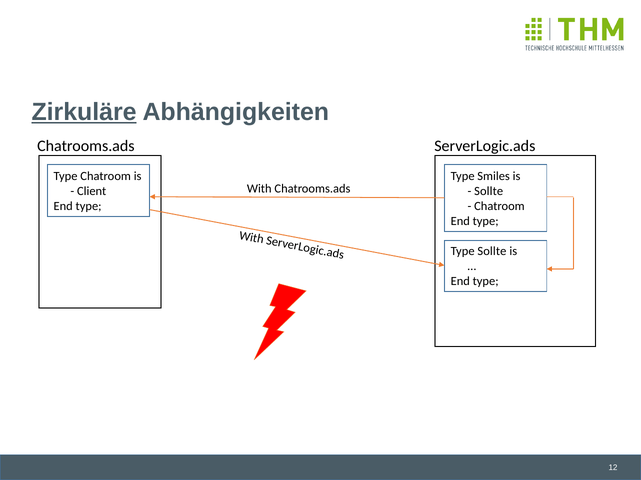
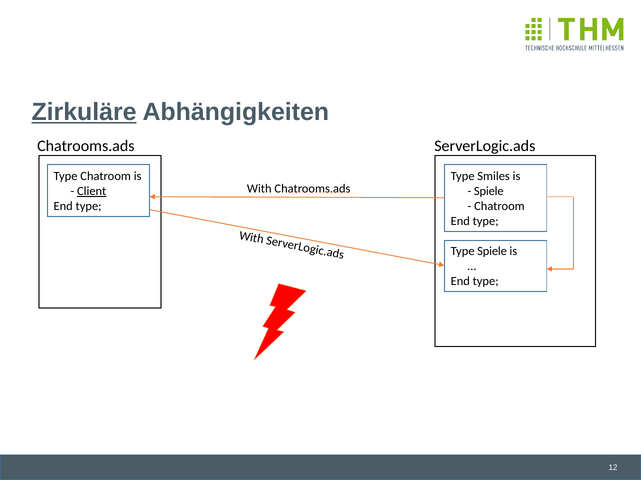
Client underline: none -> present (92, 191)
Sollte: Sollte -> Spiele (489, 191)
Type Sollte: Sollte -> Spiele (492, 252)
